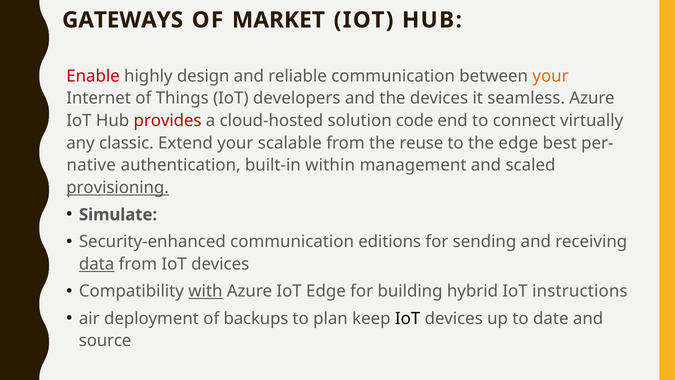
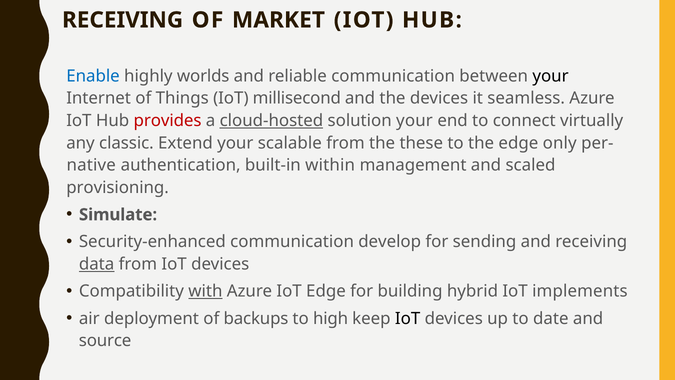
GATEWAYS: GATEWAYS -> RECEIVING (123, 20)
Enable colour: red -> blue (93, 76)
design: design -> worlds (203, 76)
your colour: orange -> black (551, 76)
developers: developers -> millisecond (297, 98)
cloud-hosted underline: none -> present (271, 121)
solution code: code -> your (414, 121)
reuse: reuse -> these (421, 143)
best: best -> only (560, 143)
provisioning underline: present -> none (118, 187)
editions: editions -> develop (390, 242)
instructions: instructions -> implements (580, 291)
plan: plan -> high (331, 318)
